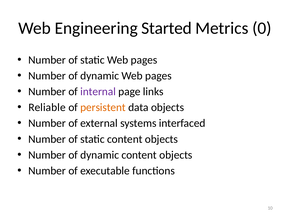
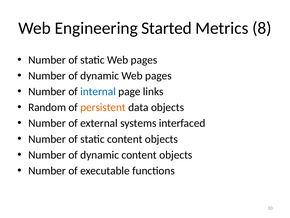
0: 0 -> 8 (262, 28)
internal colour: purple -> blue (98, 91)
Reliable: Reliable -> Random (47, 107)
